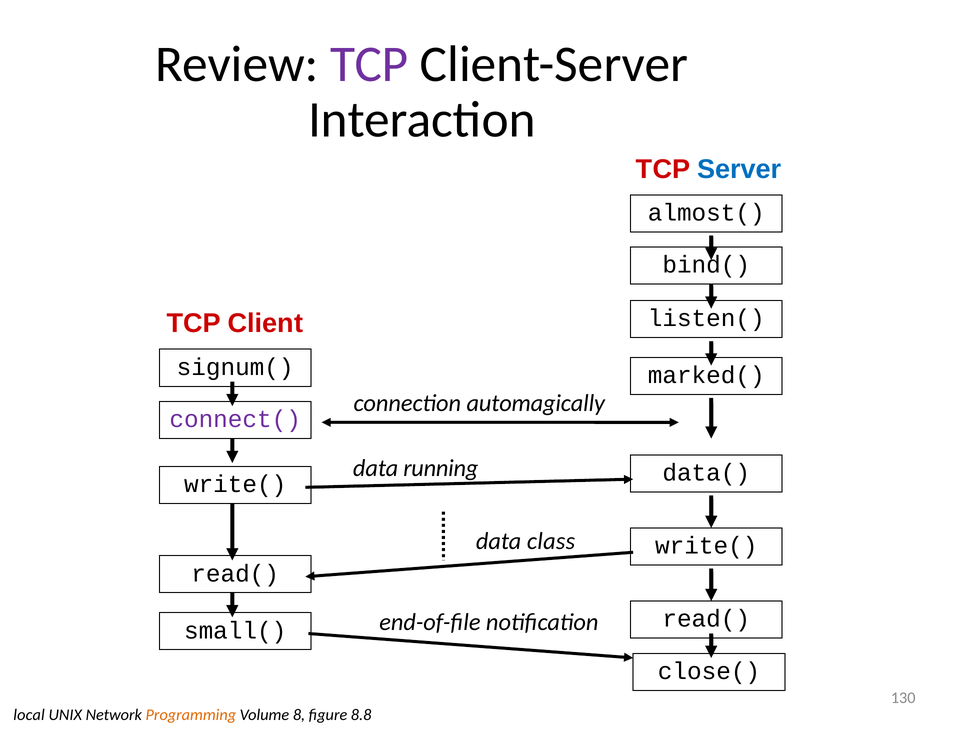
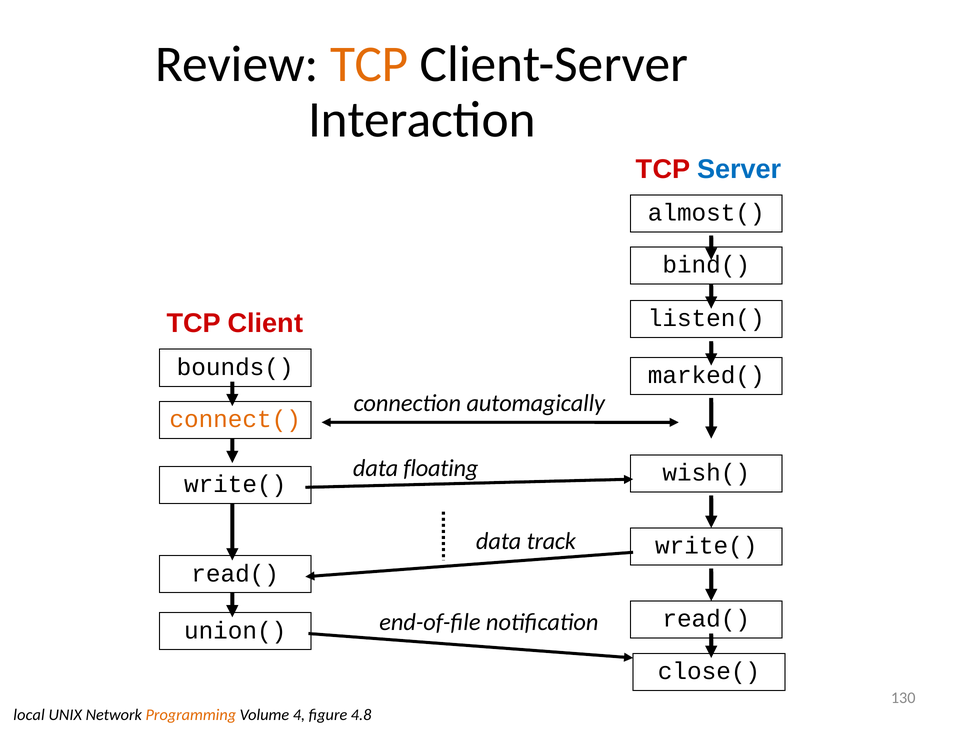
TCP colour: purple -> orange (369, 64)
signum(: signum( -> bounds( (235, 367)
connect( colour: purple -> orange (235, 419)
running: running -> floating (441, 468)
data(: data( -> wish( (706, 472)
class: class -> track (551, 541)
small(: small( -> union( (235, 630)
8: 8 -> 4 (299, 714)
8.8: 8.8 -> 4.8 (361, 714)
